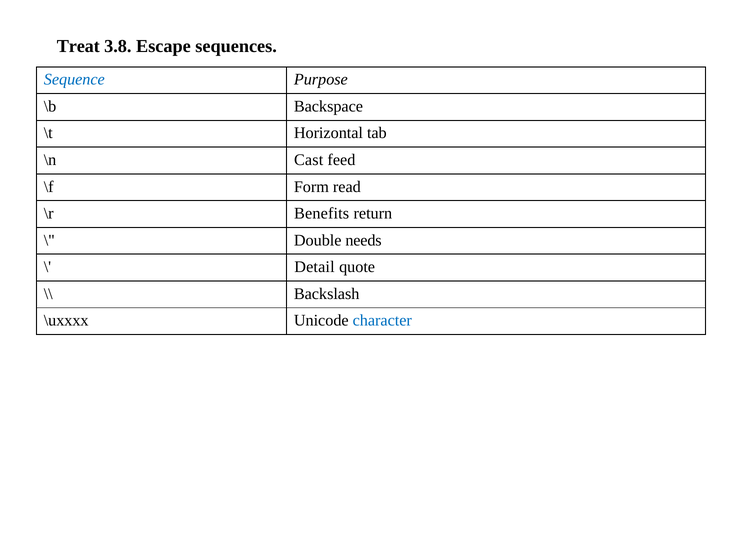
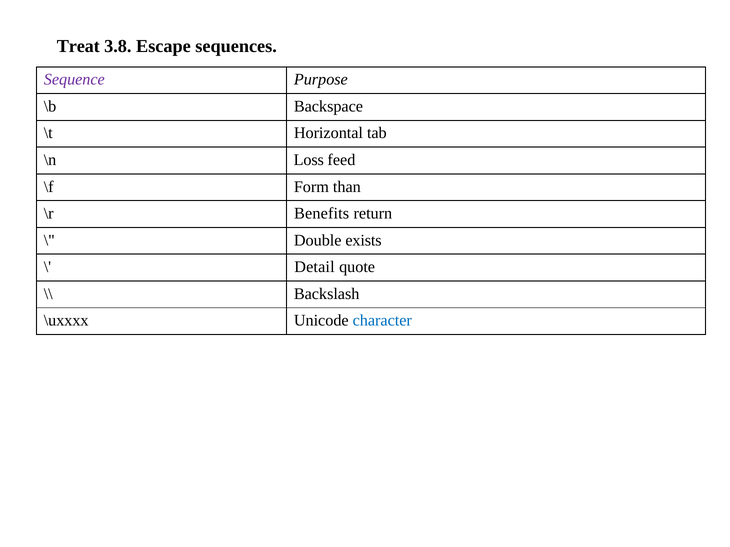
Sequence colour: blue -> purple (74, 80)
Cast: Cast -> Loss (309, 160)
read: read -> than (347, 187)
needs: needs -> exists (364, 240)
